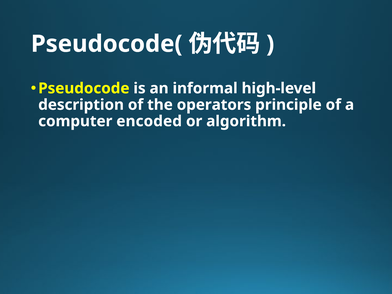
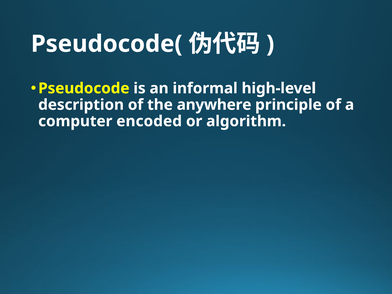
operators: operators -> anywhere (214, 105)
